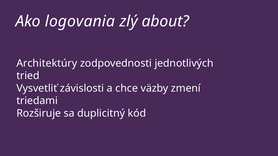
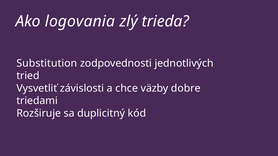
about: about -> trieda (165, 21)
Architektúry: Architektúry -> Substitution (47, 63)
zmení: zmení -> dobre (186, 88)
